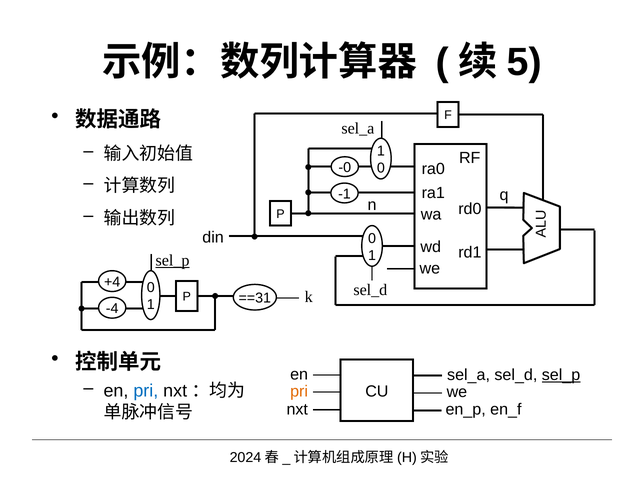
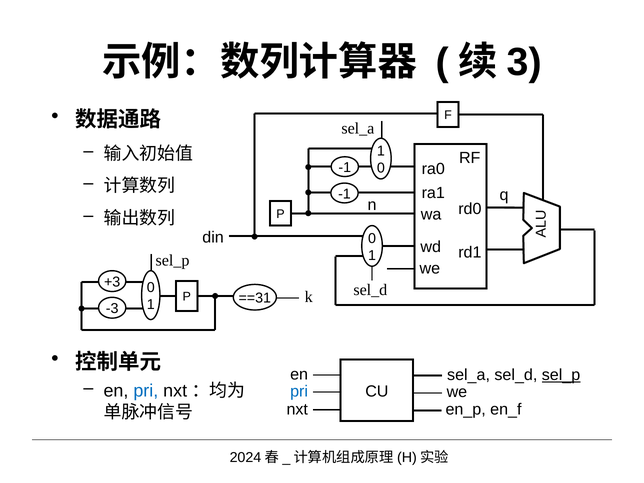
5: 5 -> 3 (524, 62)
-0: -0 -> -1 (345, 168)
sel_p underline: present -> none (173, 260)
+4: +4 -> +3 (112, 282)
-4: -4 -> -3 (112, 309)
pri colour: orange -> blue (299, 392)
